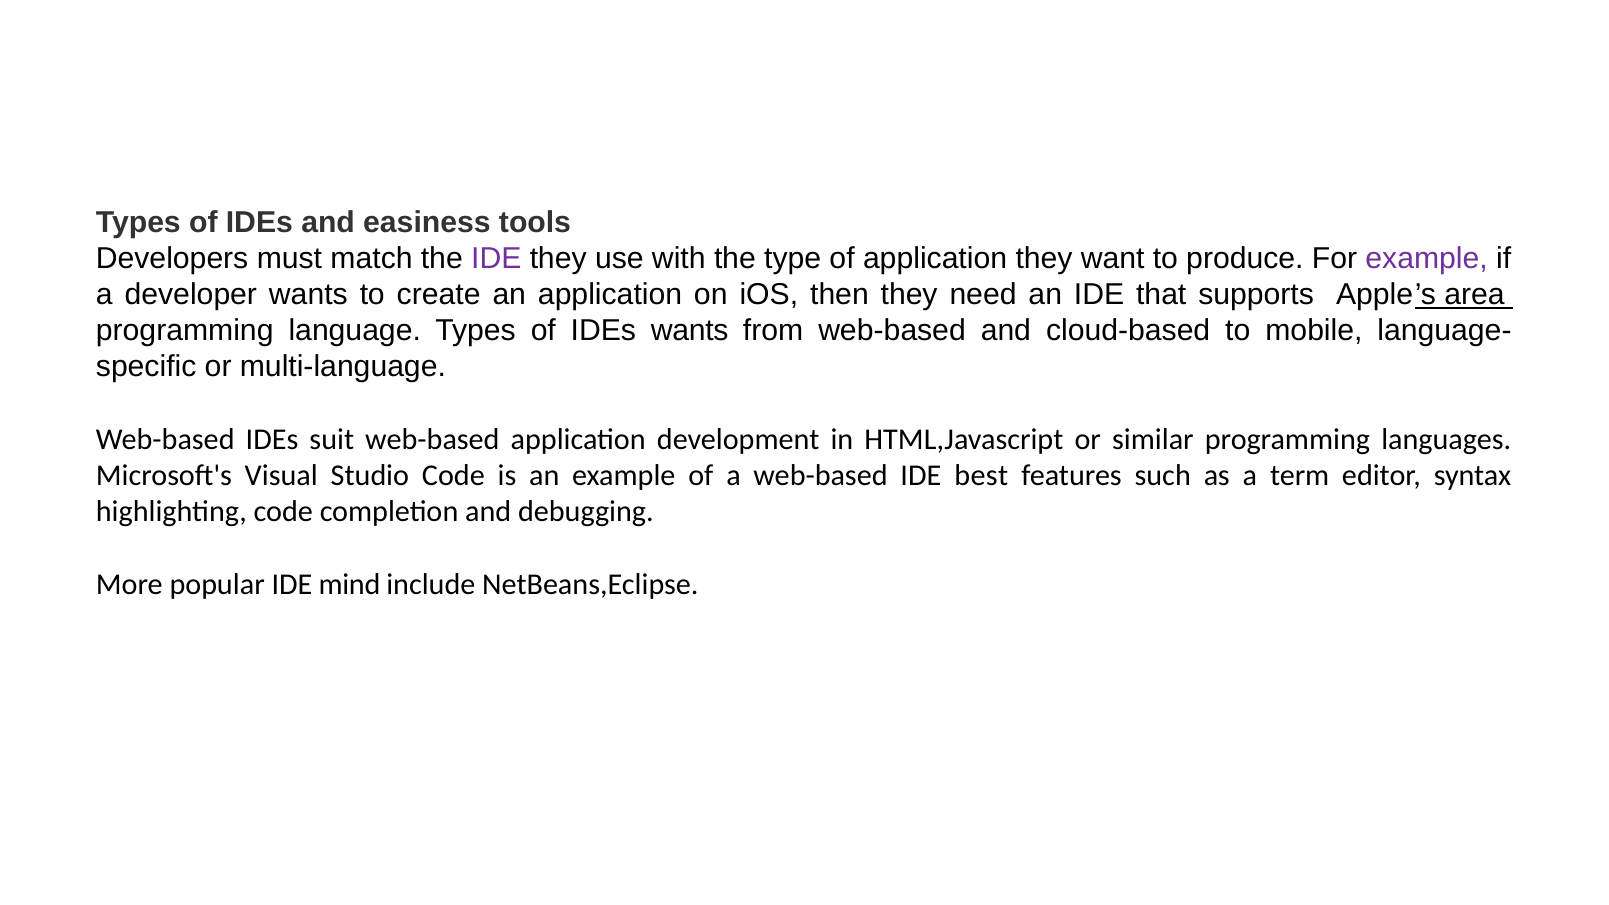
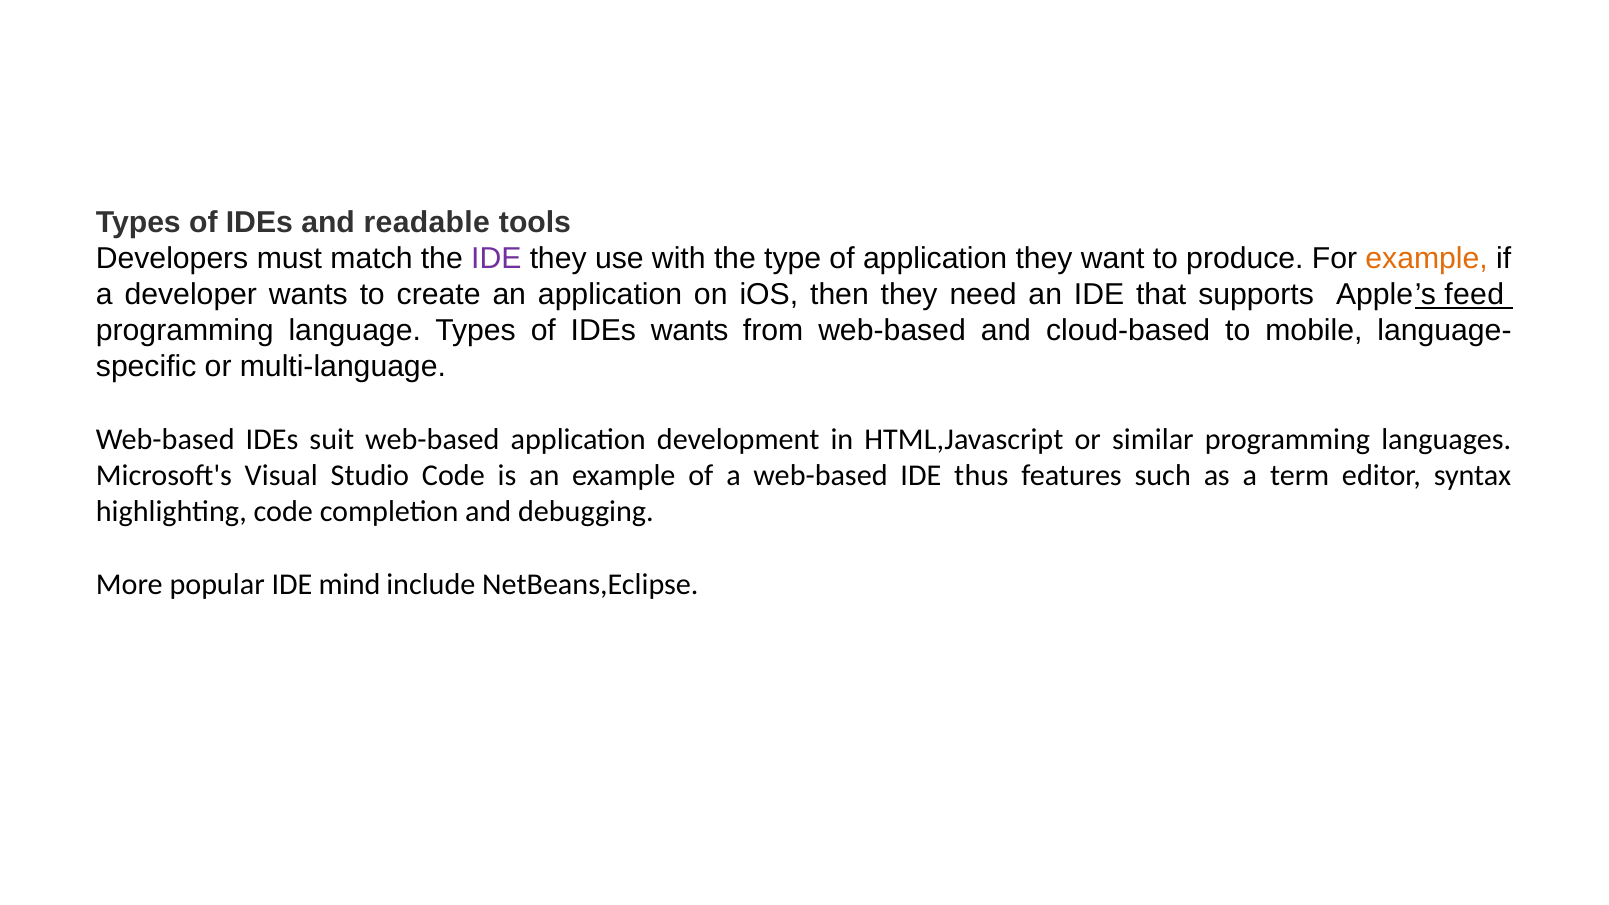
easiness: easiness -> readable (427, 222)
example colour: purple -> orange (1427, 258)
area: area -> feed (1474, 295)
best: best -> thus (981, 476)
